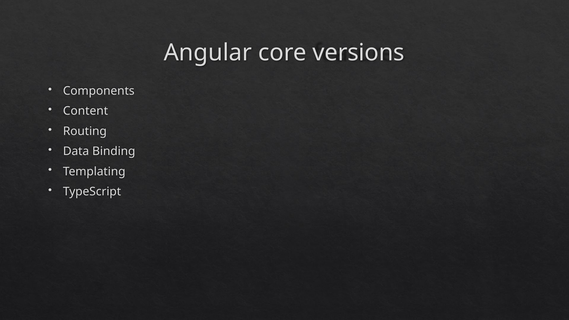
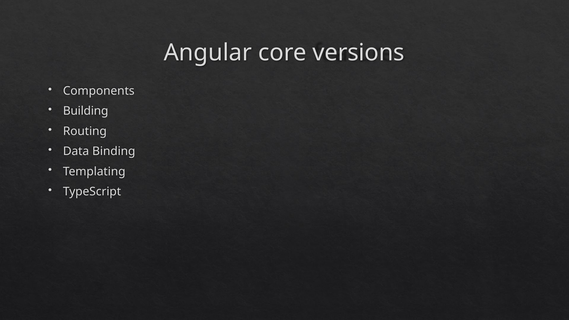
Content: Content -> Building (86, 111)
